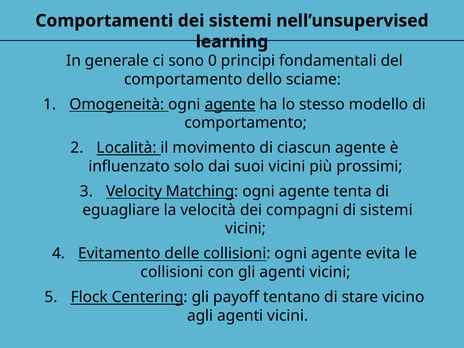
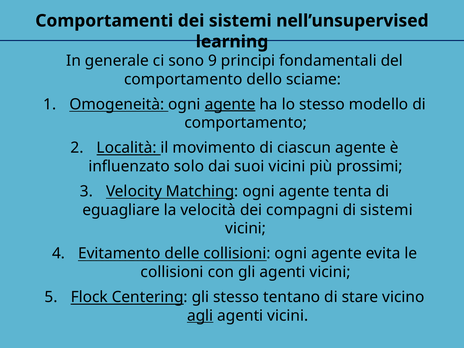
0: 0 -> 9 (212, 61)
gli payoff: payoff -> stesso (236, 297)
agli underline: none -> present (200, 316)
